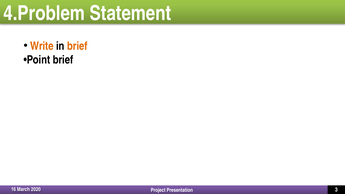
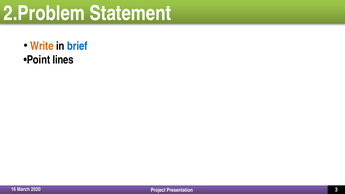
4.Problem: 4.Problem -> 2.Problem (44, 13)
brief colour: orange -> blue (77, 46)
Point brief: brief -> lines (63, 60)
